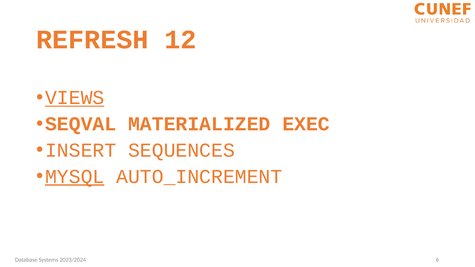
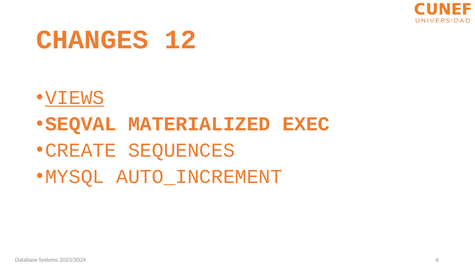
REFRESH: REFRESH -> CHANGES (92, 40)
INSERT: INSERT -> CREATE (81, 150)
MYSQL underline: present -> none (75, 177)
